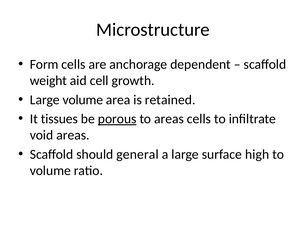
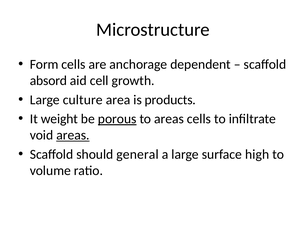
weight: weight -> absord (48, 81)
Large volume: volume -> culture (83, 100)
retained: retained -> products (170, 100)
tissues: tissues -> weight (59, 119)
areas underline: none -> present (73, 135)
